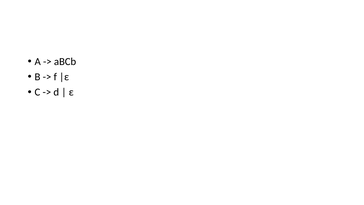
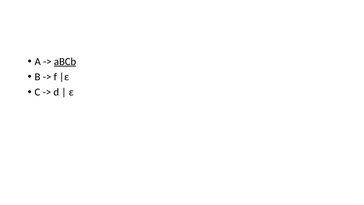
aBCb underline: none -> present (65, 62)
